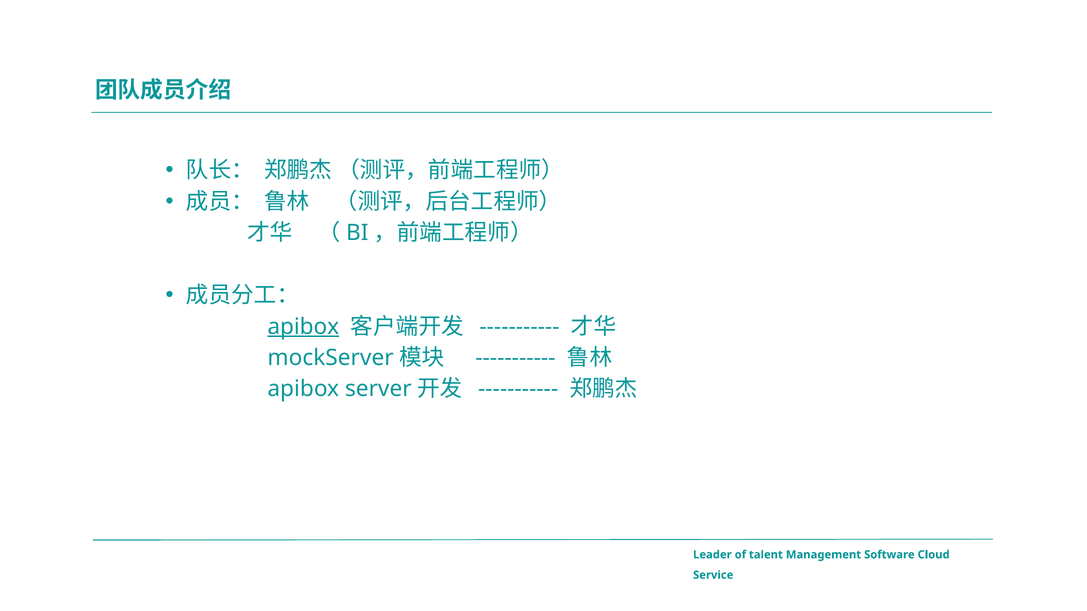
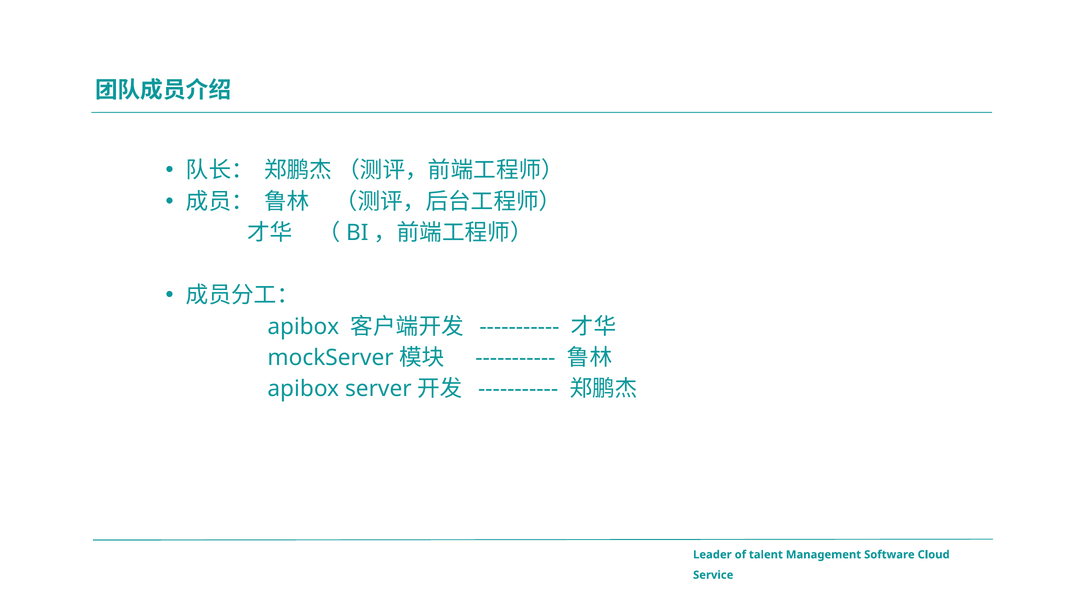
apibox underline: present -> none (303, 327)
